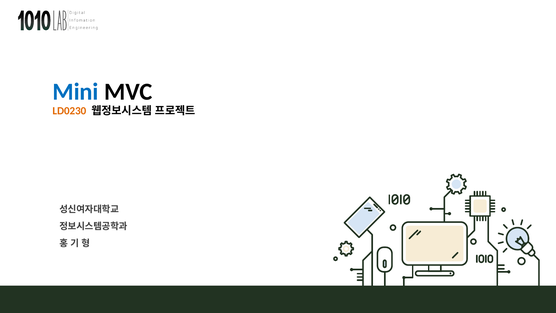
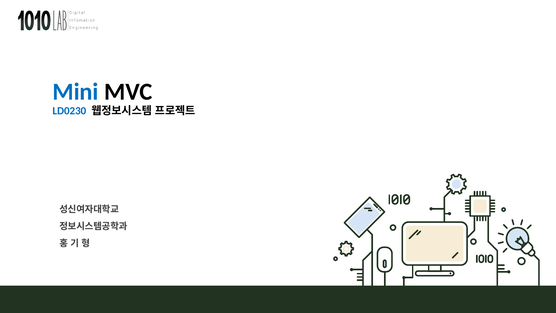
LD0230 colour: orange -> blue (69, 111)
